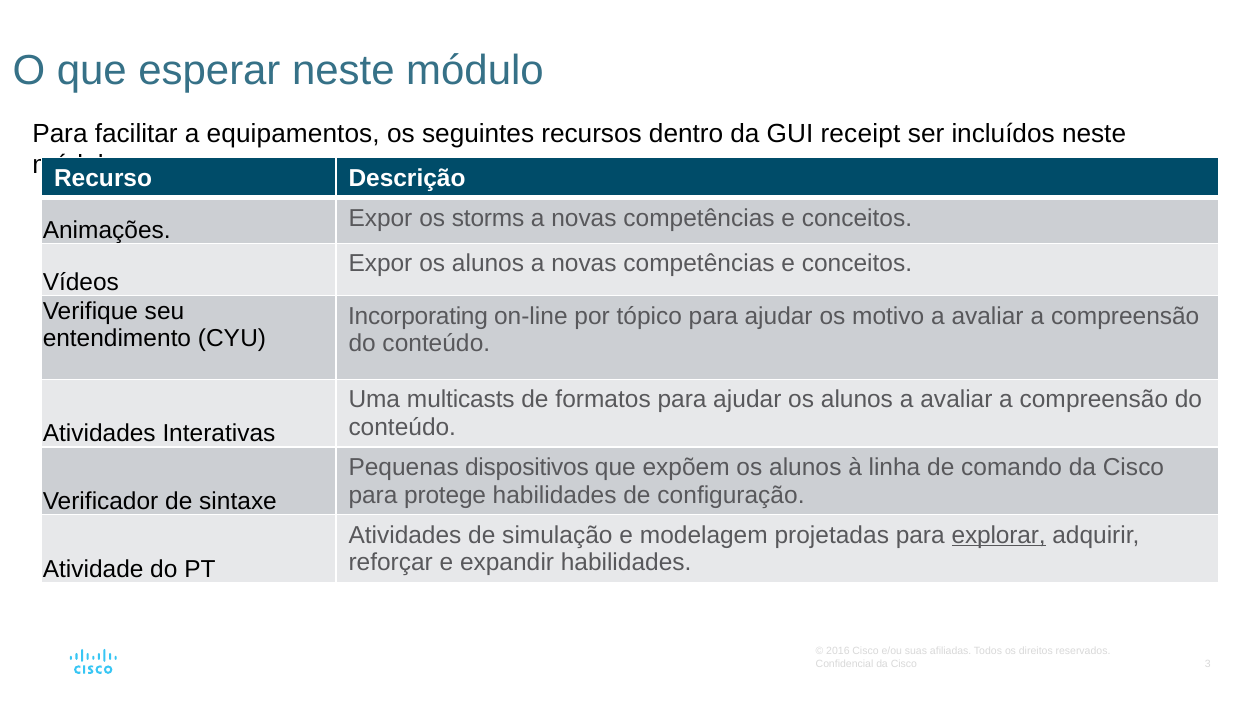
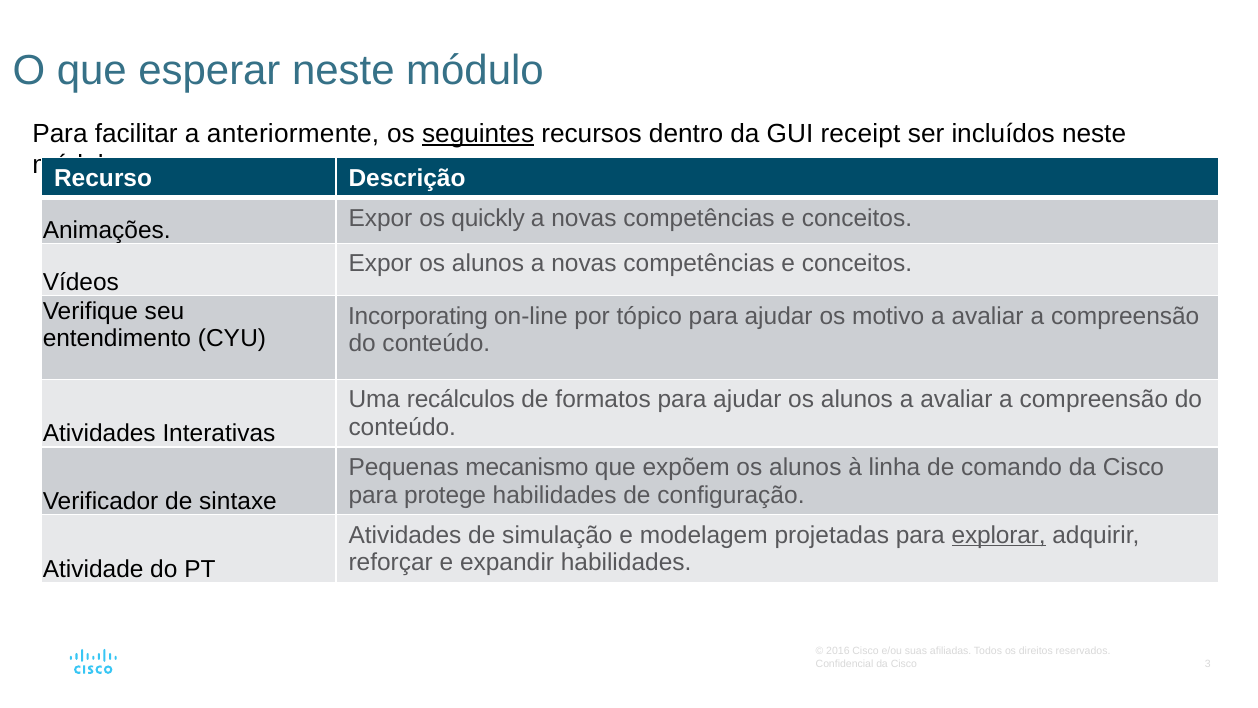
equipamentos: equipamentos -> anteriormente (293, 134)
seguintes underline: none -> present (478, 134)
storms: storms -> quickly (488, 218)
multicasts: multicasts -> recálculos (461, 400)
dispositivos: dispositivos -> mecanismo (527, 467)
